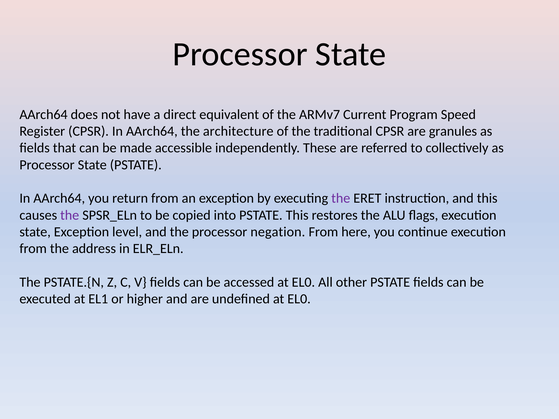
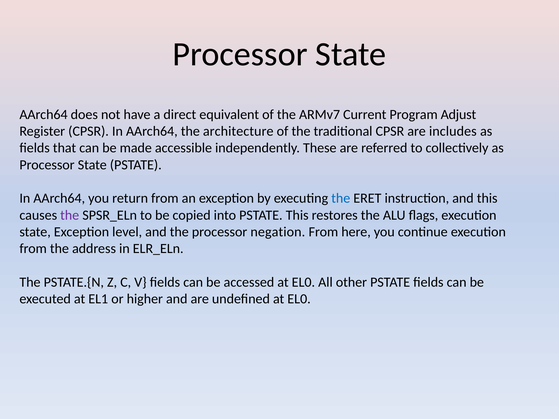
Speed: Speed -> Adjust (458, 115)
granules: granules -> includes (453, 131)
the colour: purple -> blue (341, 198)
